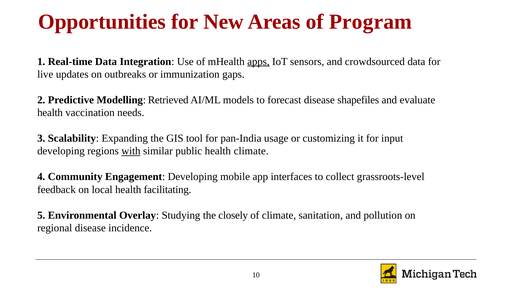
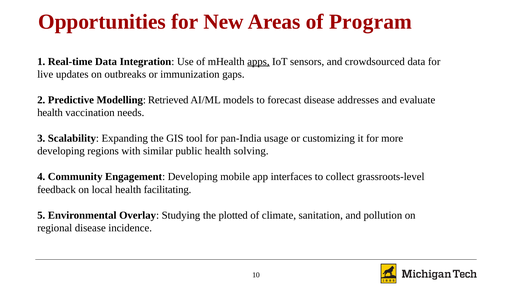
shapefiles: shapefiles -> addresses (358, 100)
input: input -> more (392, 138)
with underline: present -> none (131, 151)
health climate: climate -> solving (251, 151)
closely: closely -> plotted (233, 215)
